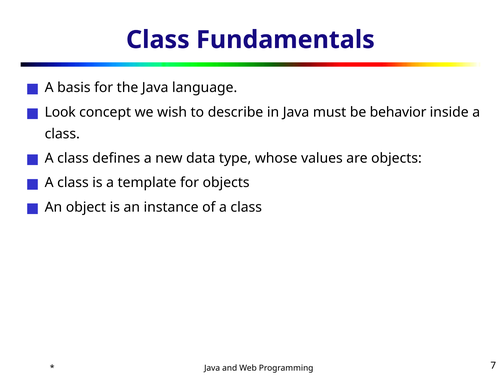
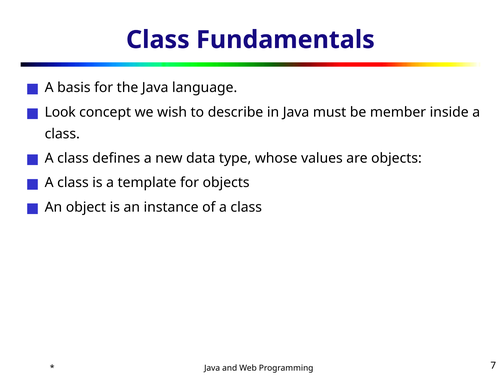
behavior: behavior -> member (398, 112)
